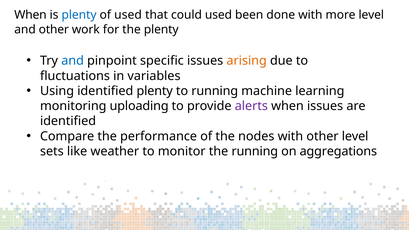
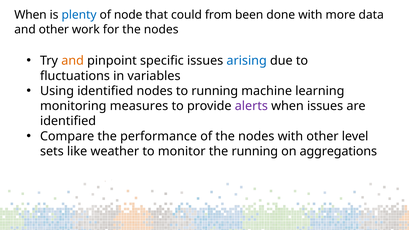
of used: used -> node (128, 15)
could used: used -> from (219, 15)
more level: level -> data (371, 15)
for the plenty: plenty -> nodes (161, 29)
and colour: blue -> orange (73, 61)
arising colour: orange -> blue (247, 61)
identified plenty: plenty -> nodes (155, 91)
uploading: uploading -> measures (139, 106)
